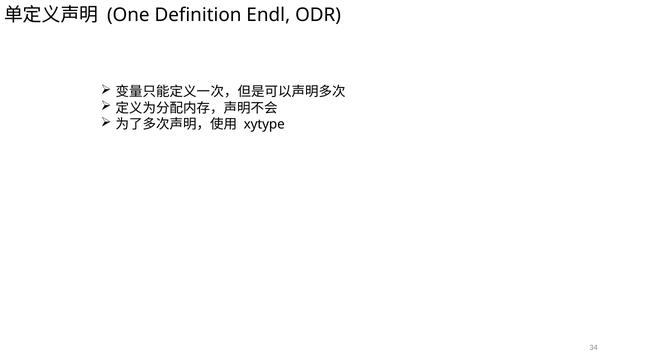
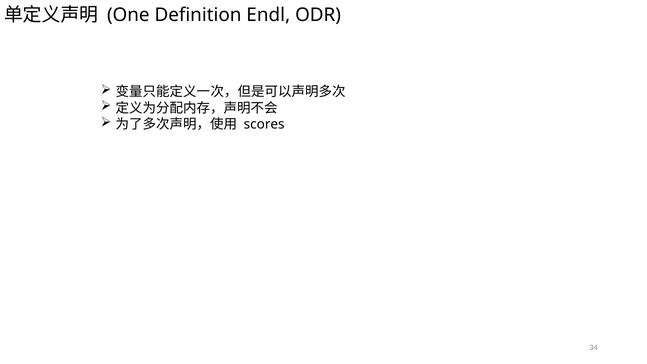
xytype: xytype -> scores (264, 124)
